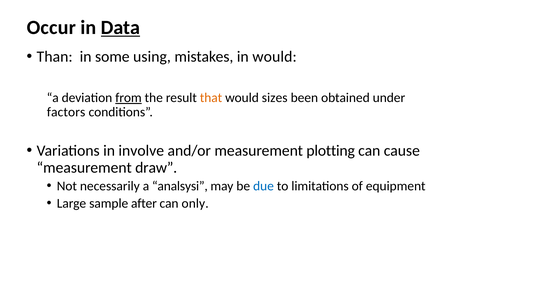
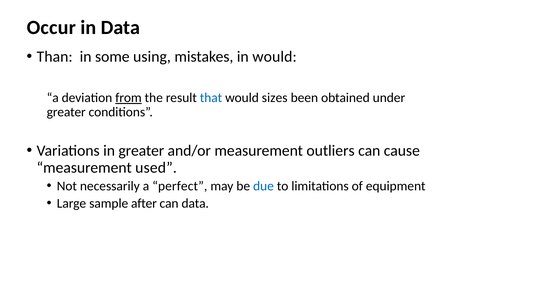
Data underline: present -> none (120, 27)
that colour: orange -> blue (211, 98)
factors: factors -> greater (66, 112)
in involve: involve -> greater (141, 150)
plotting: plotting -> outliers (331, 150)
draw: draw -> used (156, 167)
analsysi: analsysi -> perfect (180, 186)
can only: only -> data (195, 203)
